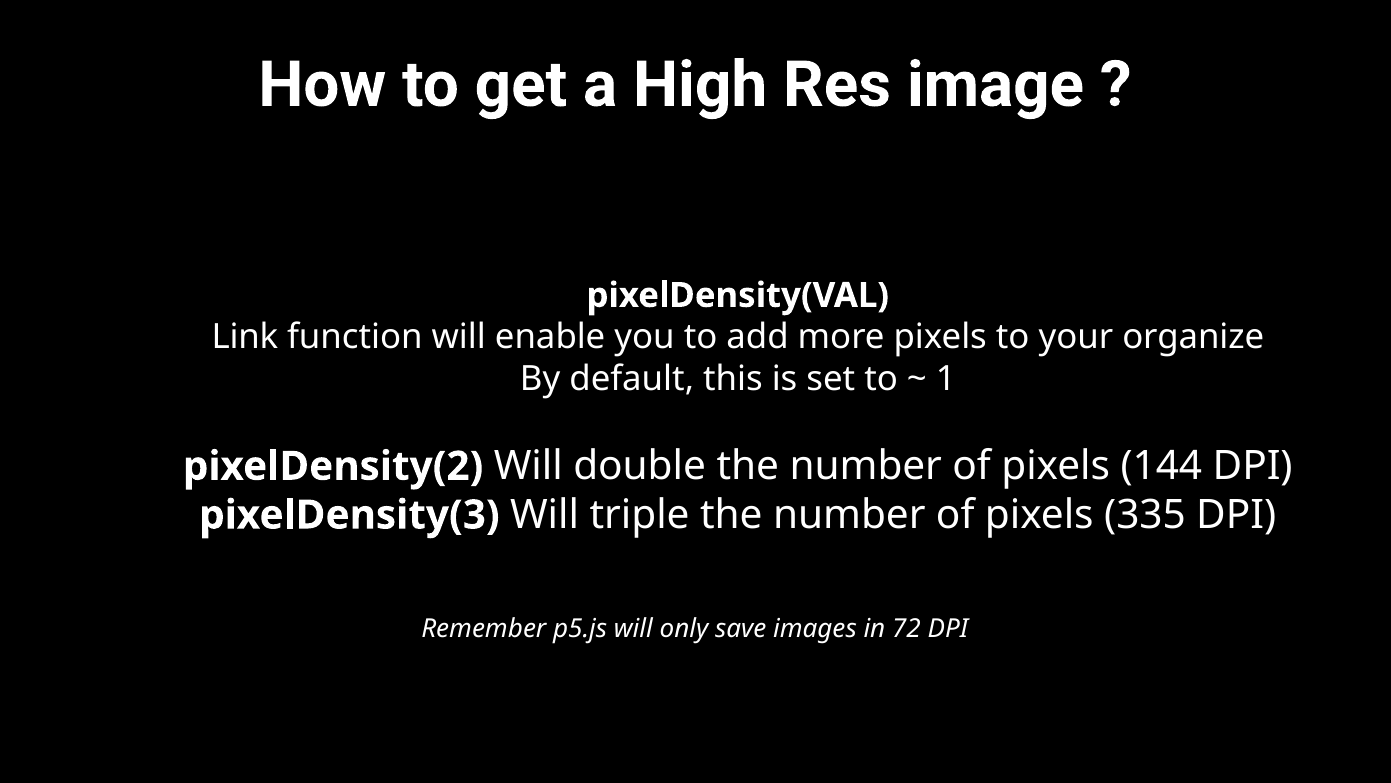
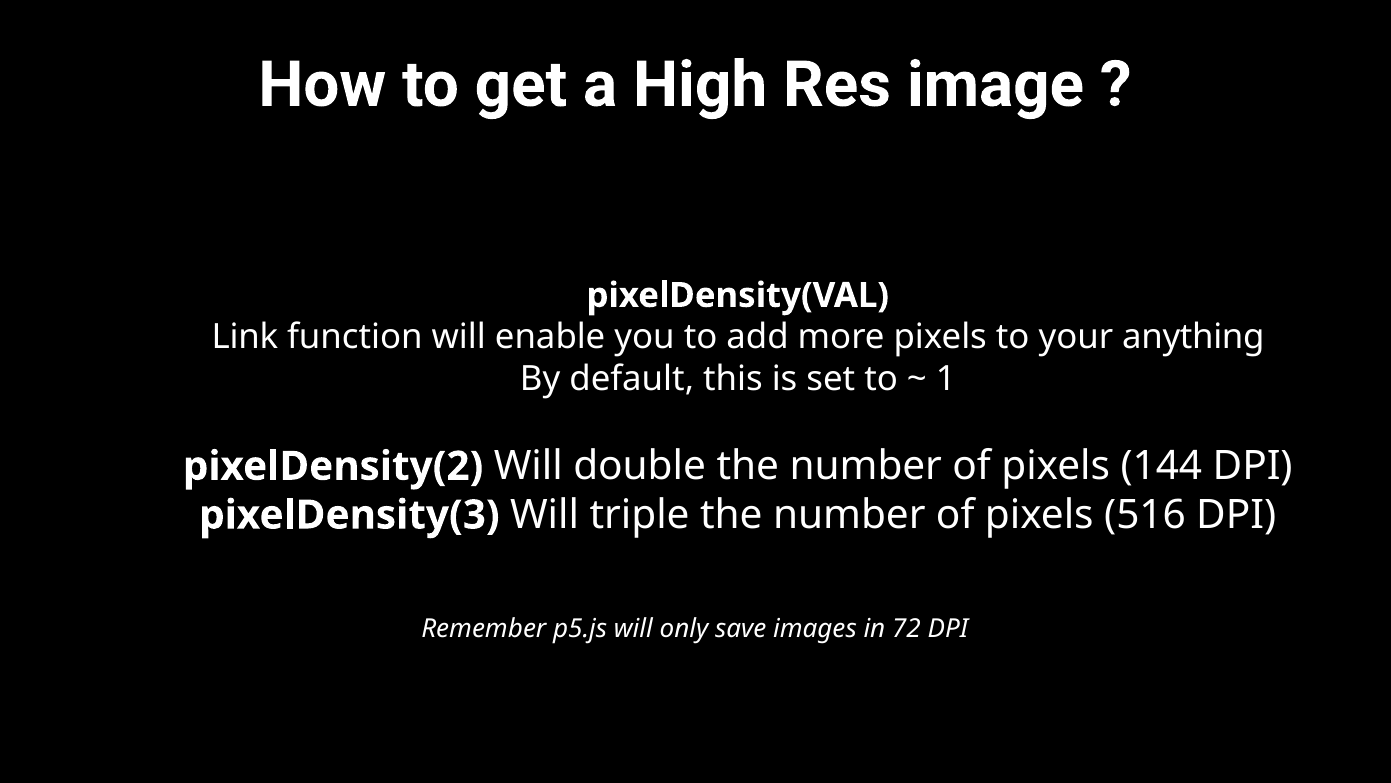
organize: organize -> anything (1193, 337)
335: 335 -> 516 (1145, 515)
